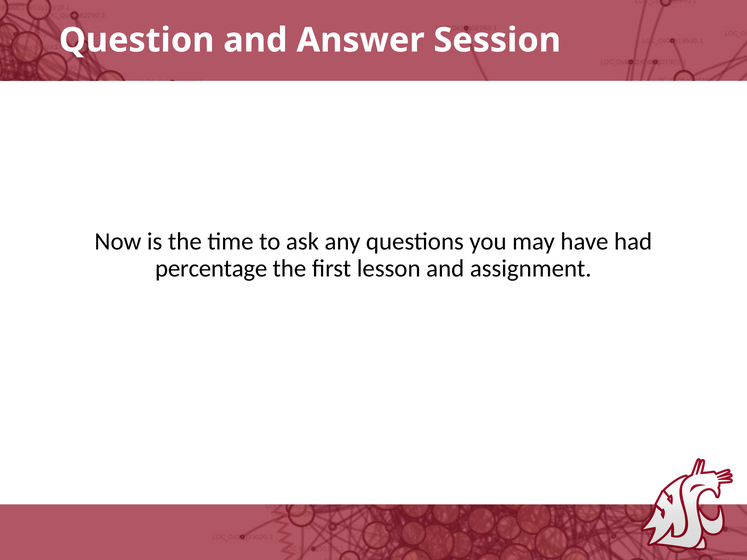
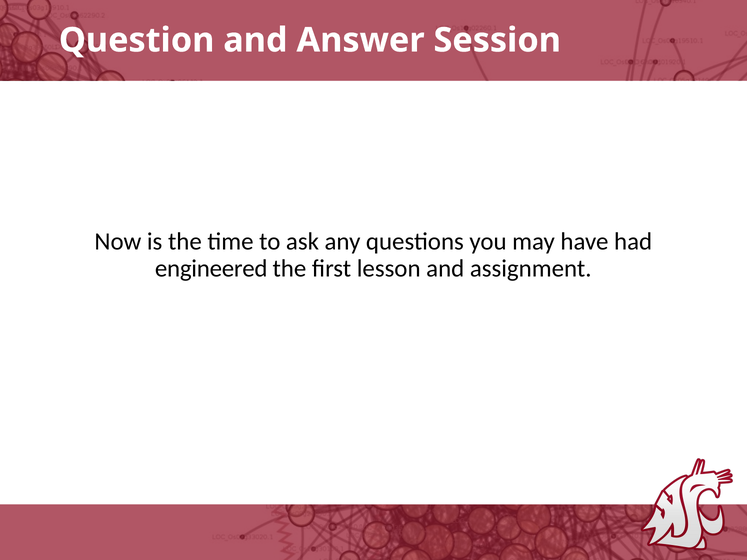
percentage: percentage -> engineered (211, 269)
